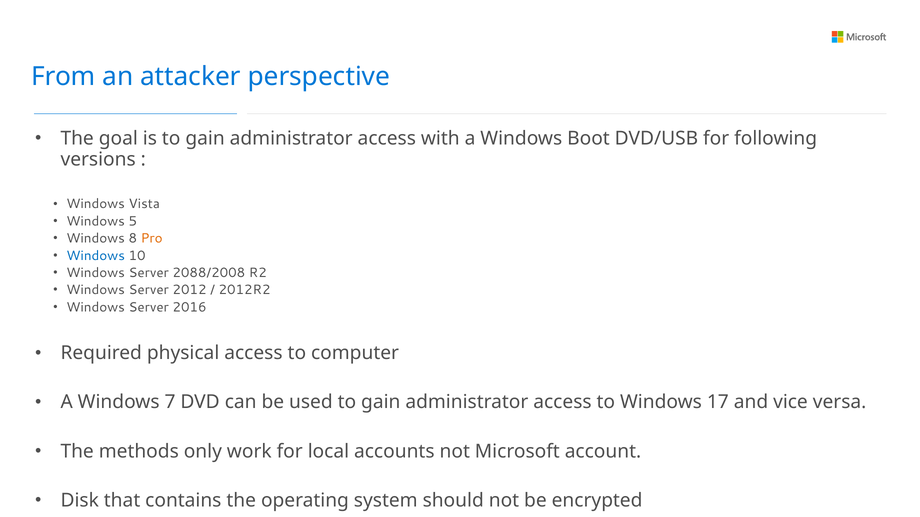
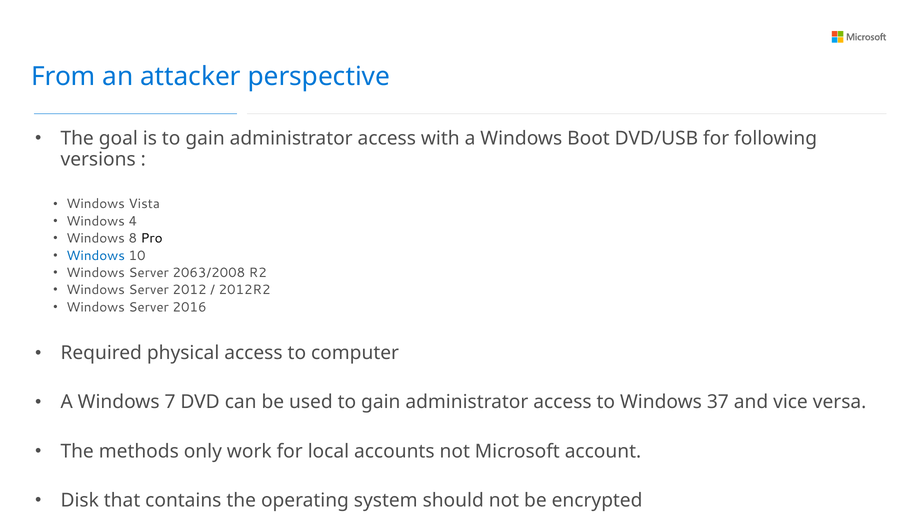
5: 5 -> 4 (133, 221)
Pro colour: orange -> black (152, 239)
2088/2008: 2088/2008 -> 2063/2008 (209, 273)
17: 17 -> 37 (718, 402)
